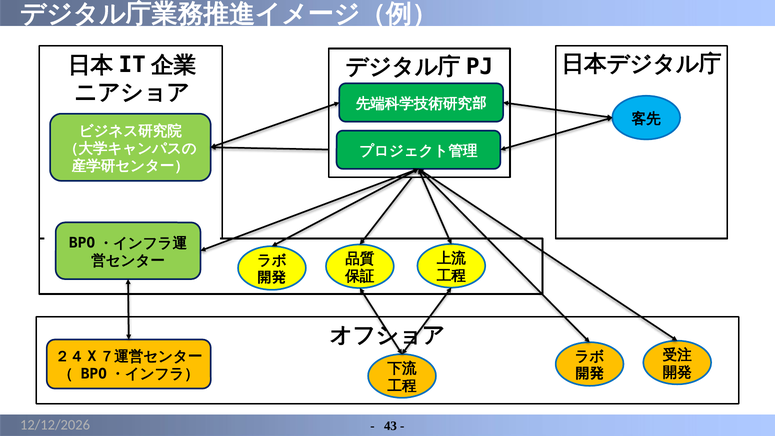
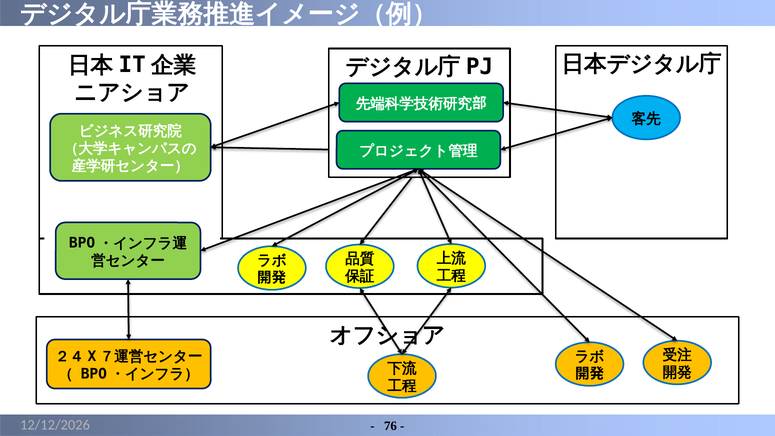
43: 43 -> 76 (390, 426)
